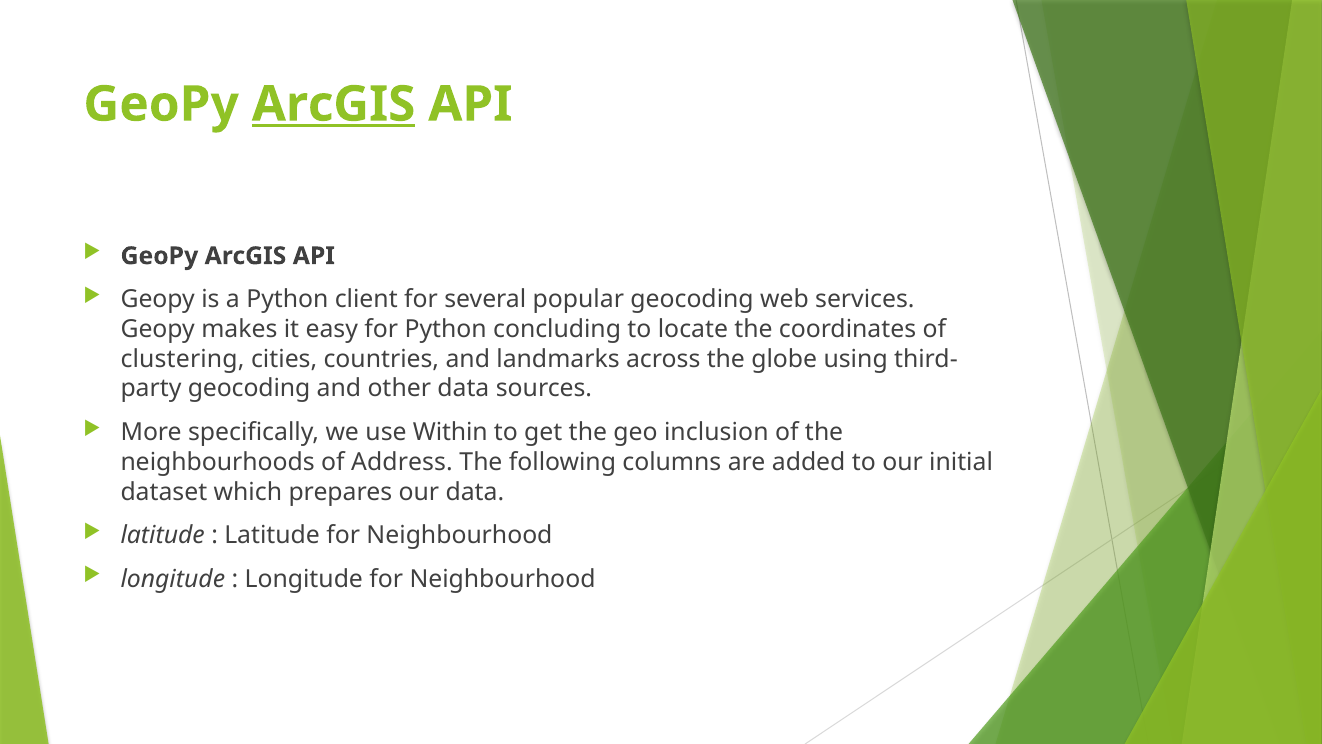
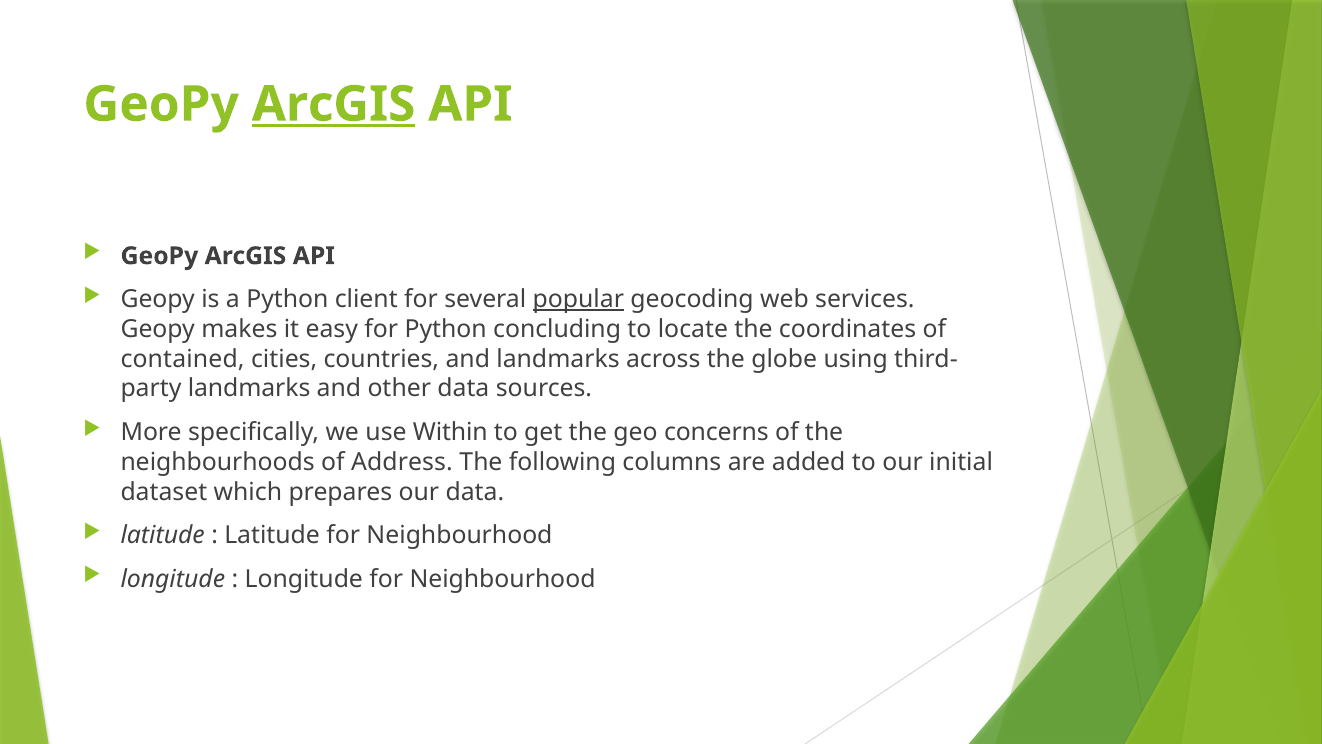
popular underline: none -> present (578, 299)
clustering: clustering -> contained (183, 359)
geocoding: geocoding -> landmarks (249, 389)
inclusion: inclusion -> concerns (716, 432)
